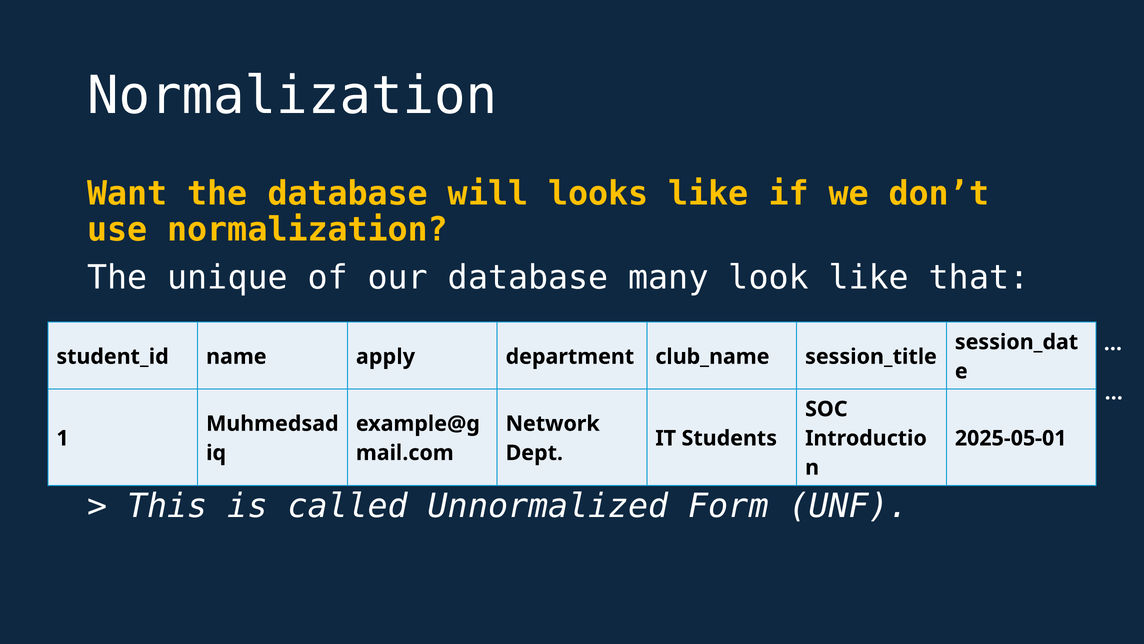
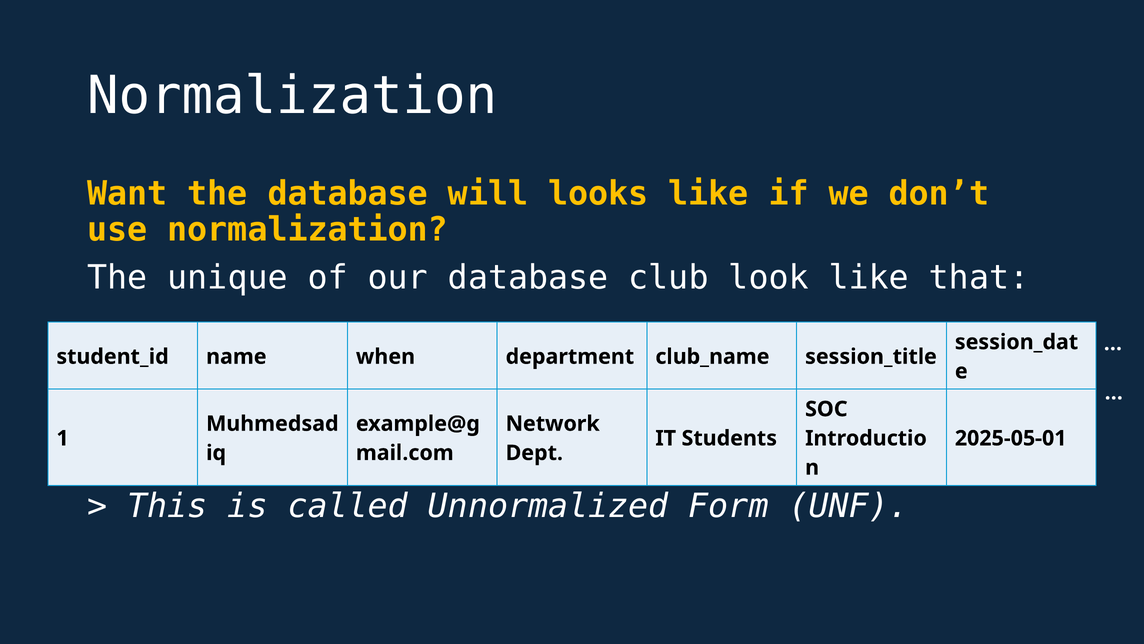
many: many -> club (668, 277)
apply: apply -> when (386, 356)
